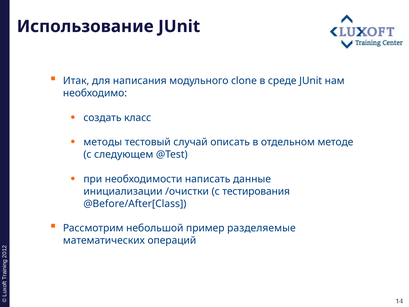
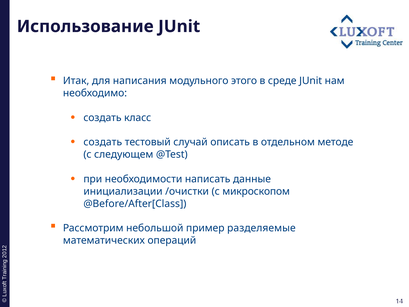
clone: clone -> этого (244, 81)
методы: методы -> создать (103, 142)
тестирования: тестирования -> микроскопом (256, 191)
